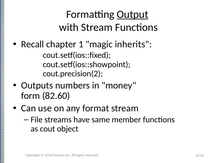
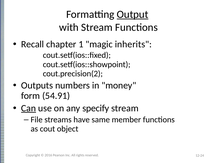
82.60: 82.60 -> 54.91 (56, 96)
Can underline: none -> present (29, 108)
format: format -> specify (96, 108)
